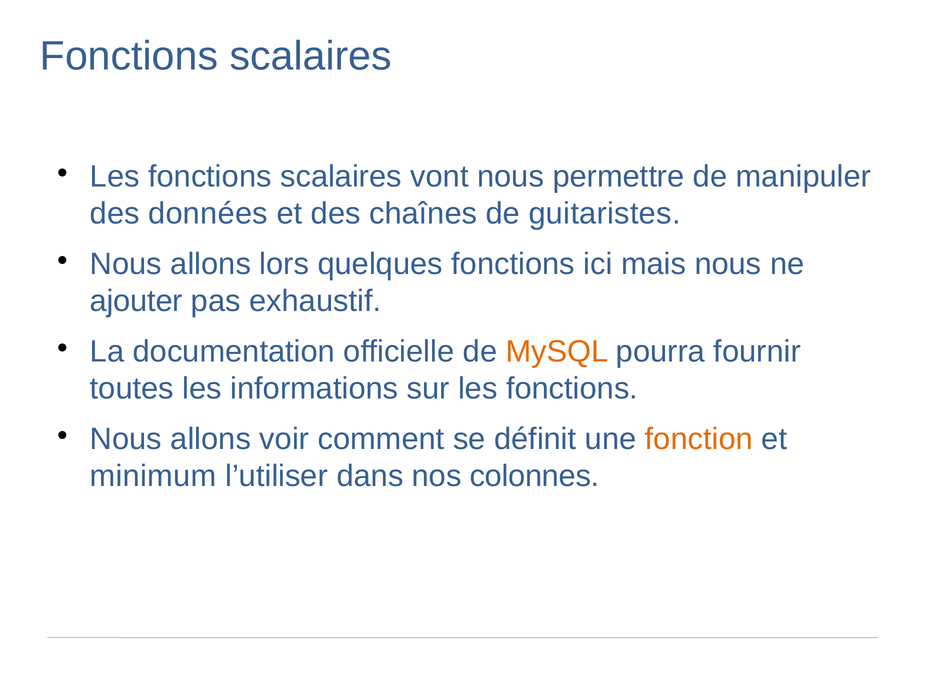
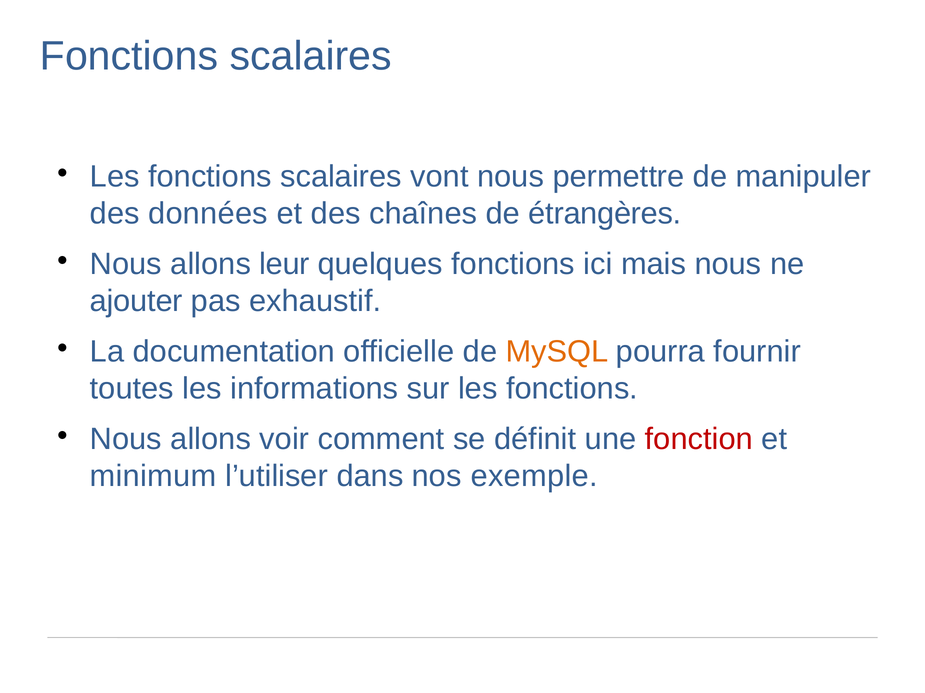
guitaristes: guitaristes -> étrangères (605, 214)
lors: lors -> leur (284, 265)
fonction colour: orange -> red (699, 440)
colonnes: colonnes -> exemple (534, 477)
